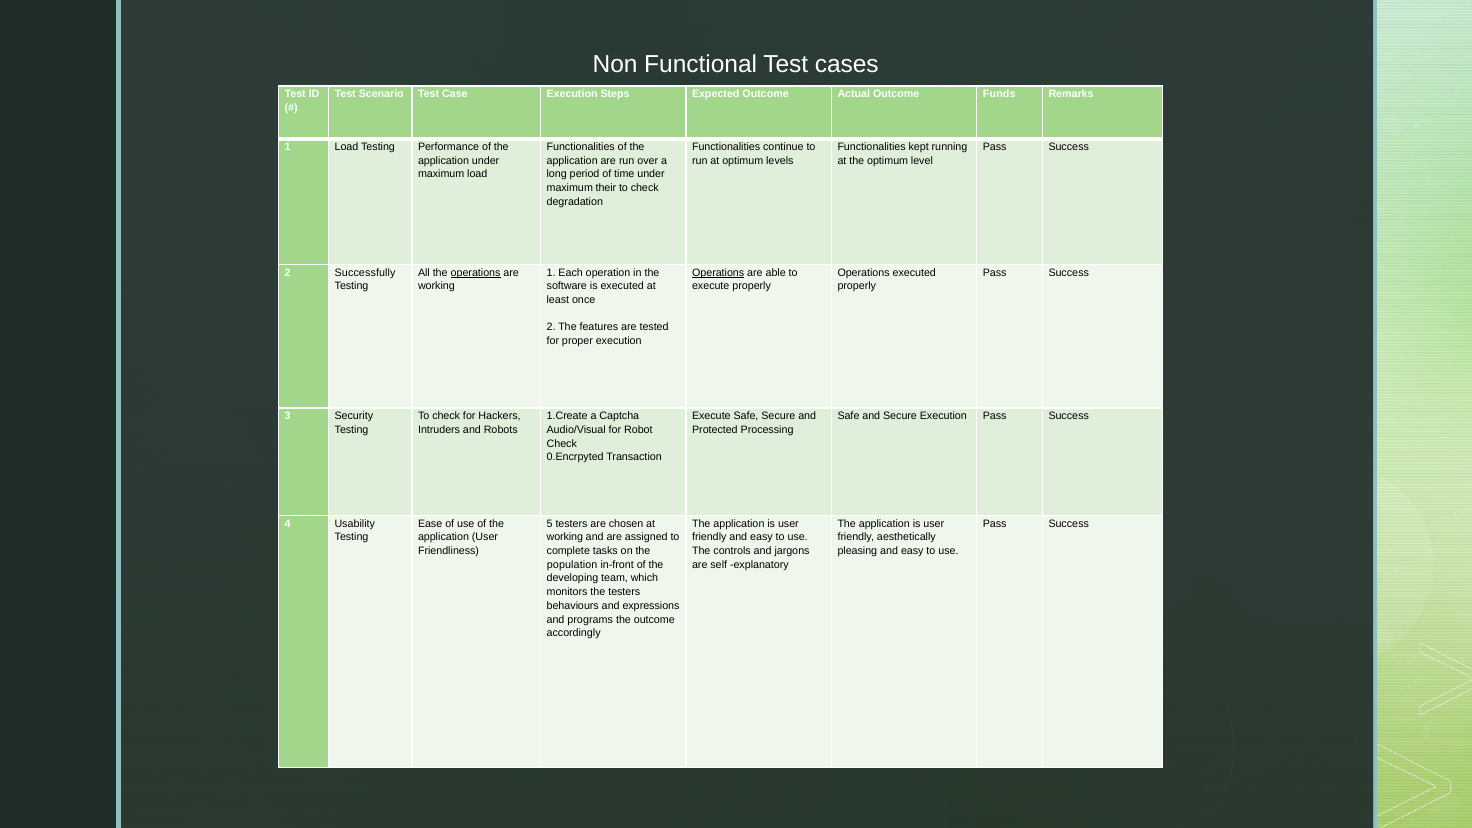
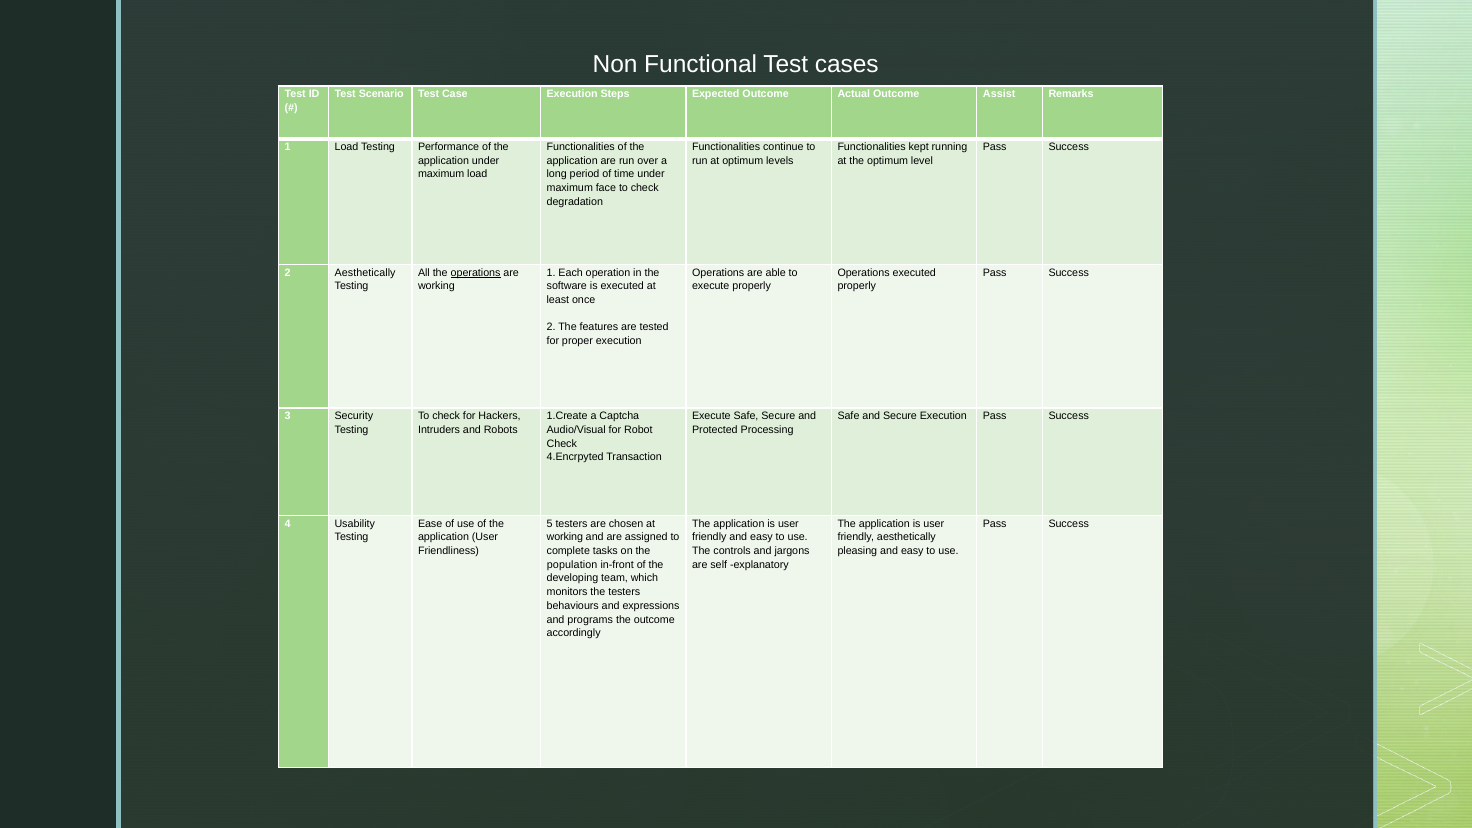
Funds: Funds -> Assist (999, 94)
their: their -> face (606, 188)
2 Successfully: Successfully -> Aesthetically (365, 272)
Operations underline: present -> none (718, 272)
0.Encrpyted: 0.Encrpyted -> 4.Encrpyted (575, 457)
